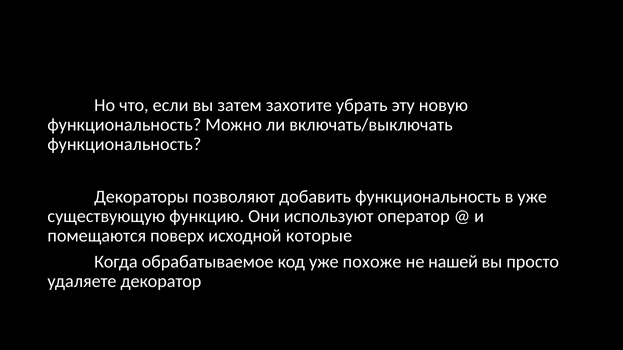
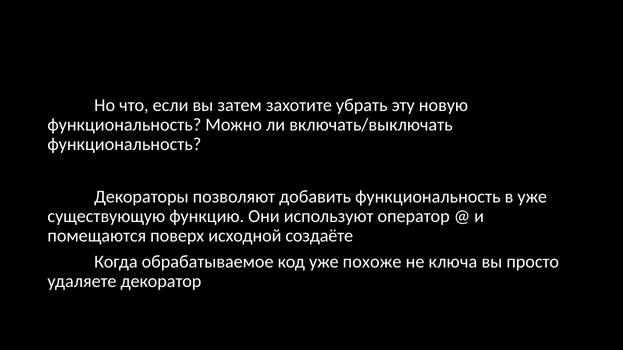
которые: которые -> создаёте (319, 236)
нашей: нашей -> ключа (453, 262)
